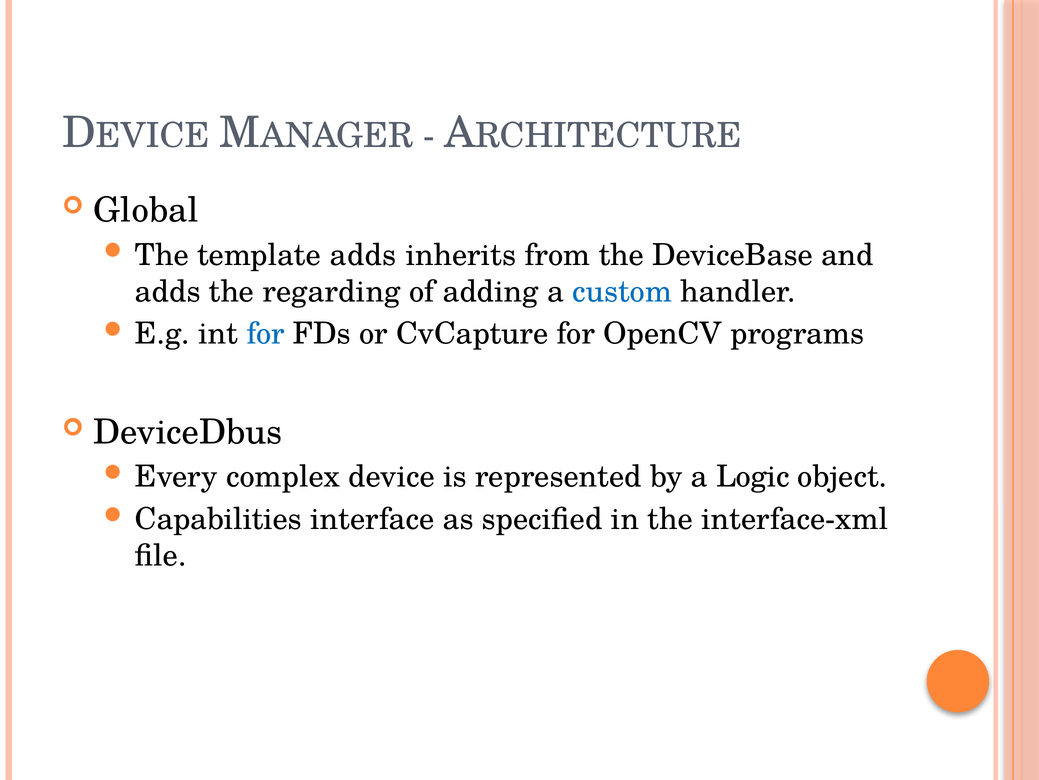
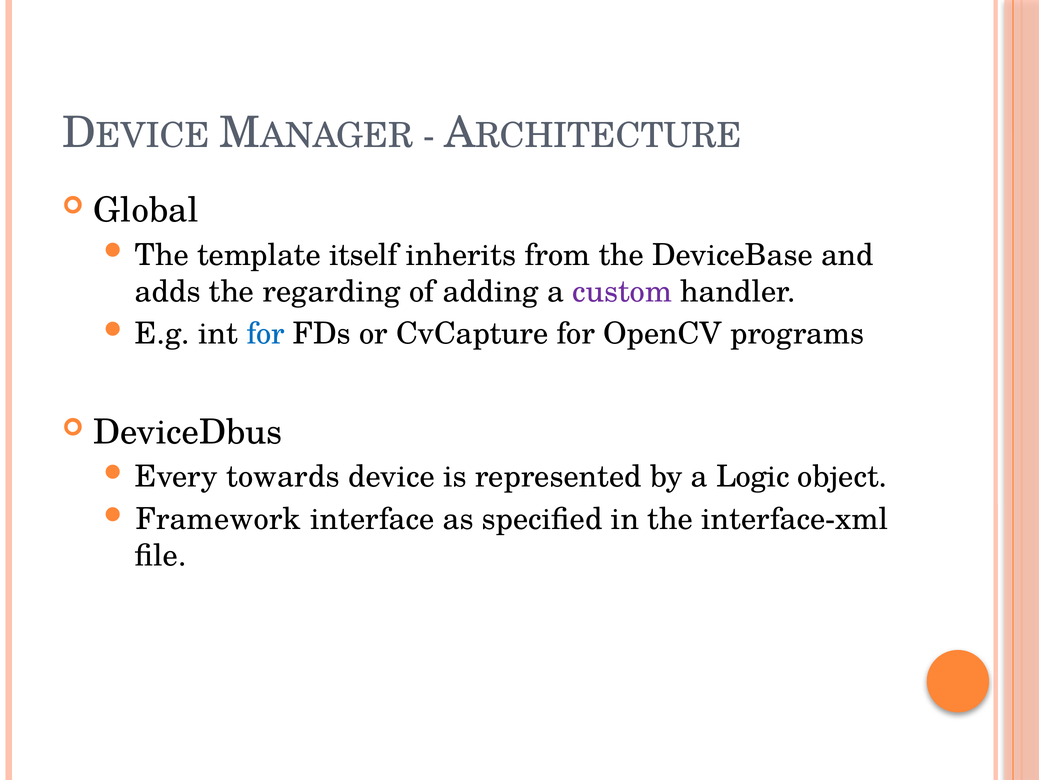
template adds: adds -> itself (363, 255)
custom colour: blue -> purple (622, 291)
complex: complex -> towards (283, 477)
Capabilities: Capabilities -> Framework (218, 519)
